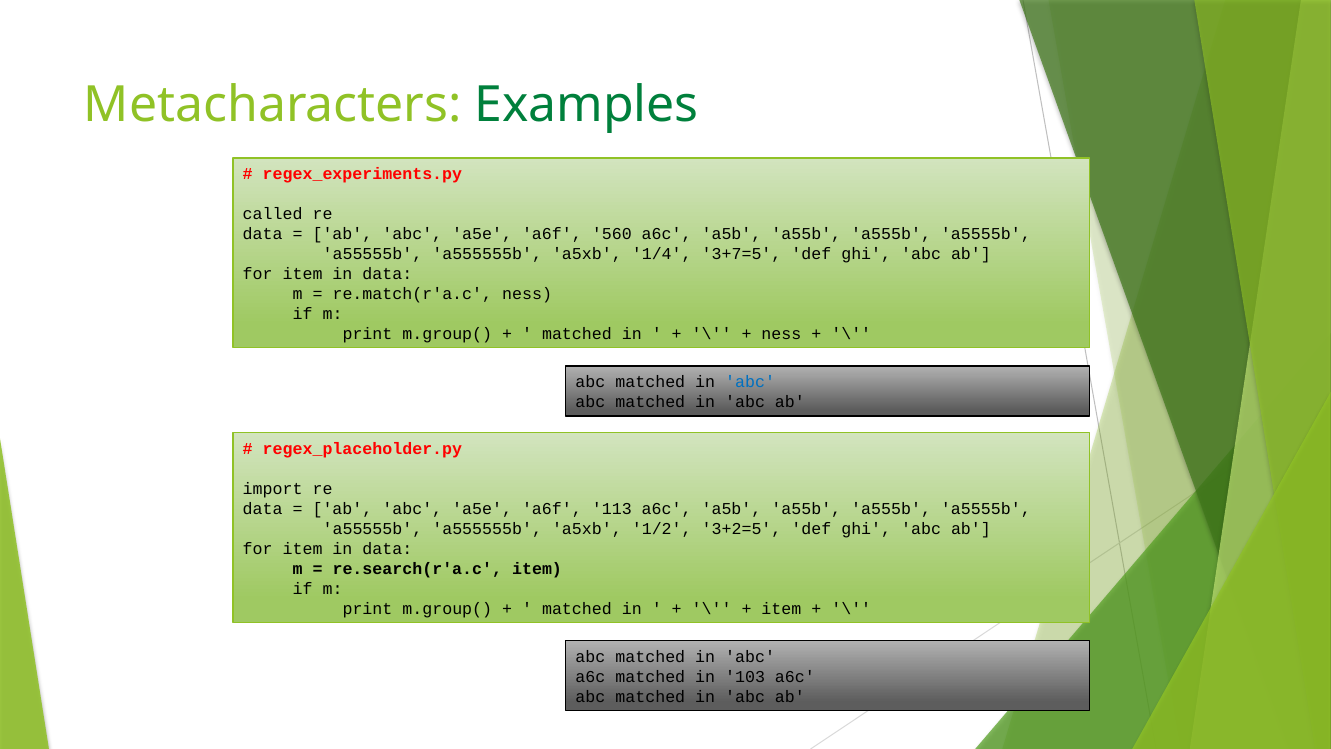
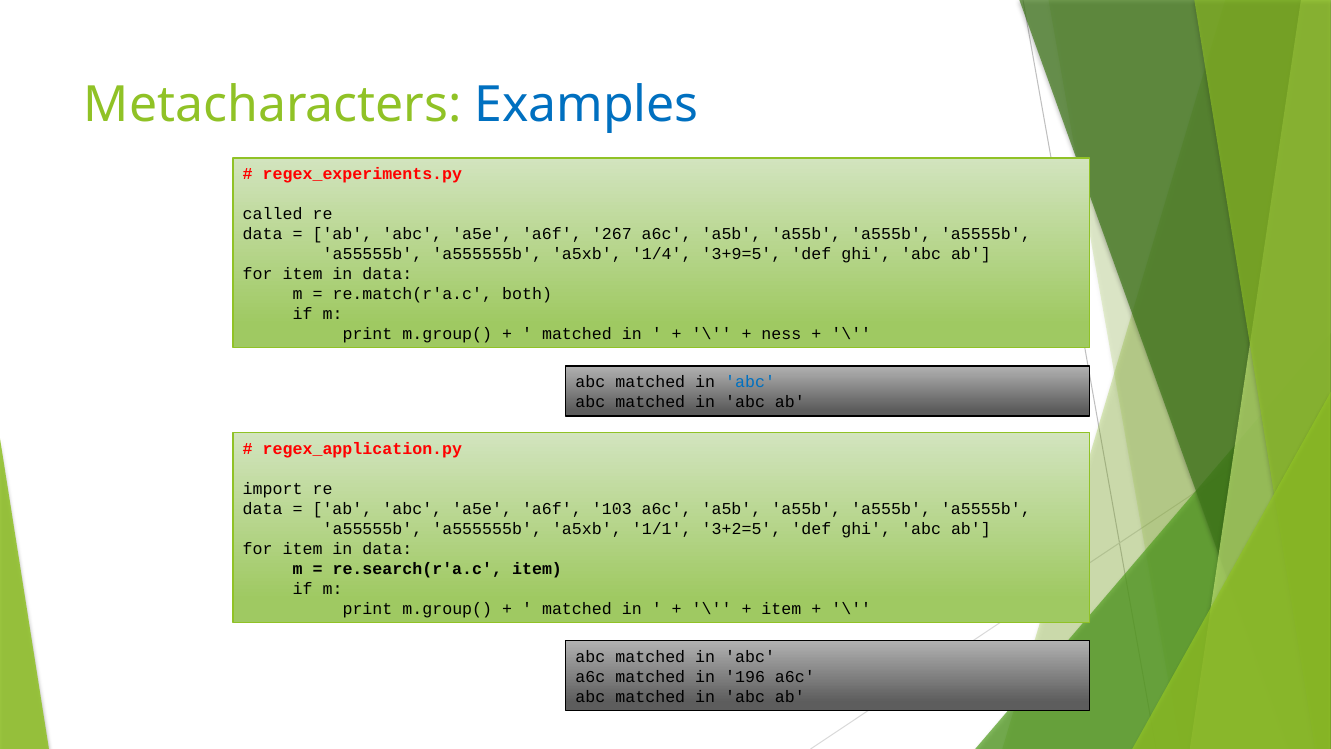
Examples colour: green -> blue (587, 105)
560: 560 -> 267 (612, 234)
3+7=5: 3+7=5 -> 3+9=5 (742, 254)
re.match(r'a.c ness: ness -> both (527, 294)
regex_placeholder.py: regex_placeholder.py -> regex_application.py (362, 449)
113: 113 -> 103 (612, 508)
1/2: 1/2 -> 1/1 (662, 528)
103: 103 -> 196 (745, 677)
